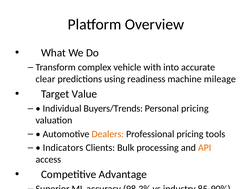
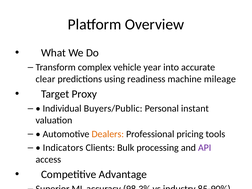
with: with -> year (152, 67)
Value: Value -> Proxy (84, 94)
Buyers/Trends: Buyers/Trends -> Buyers/Public (113, 109)
Personal pricing: pricing -> instant (195, 109)
API colour: orange -> purple (205, 148)
